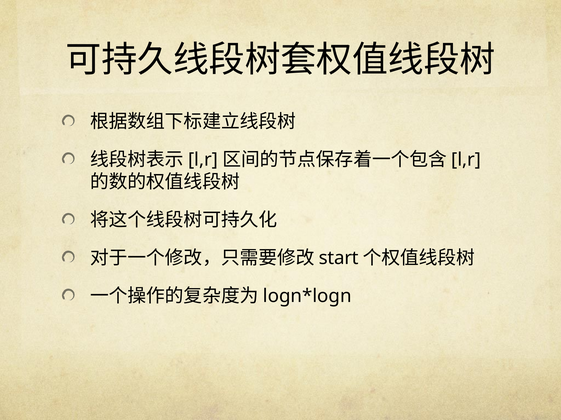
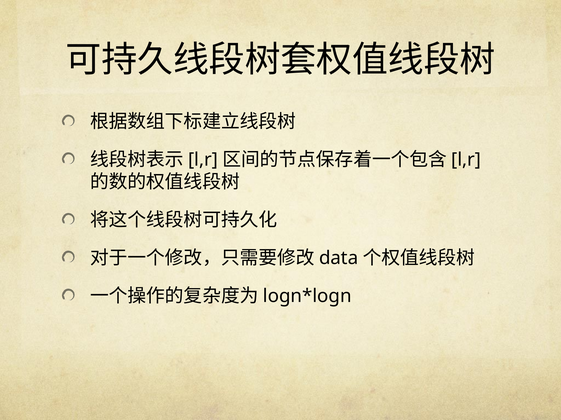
start: start -> data (339, 258)
